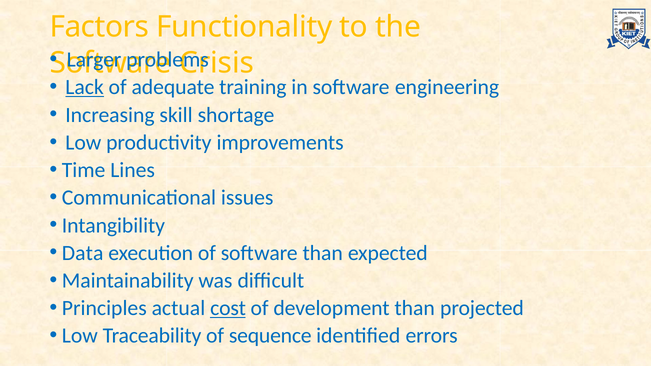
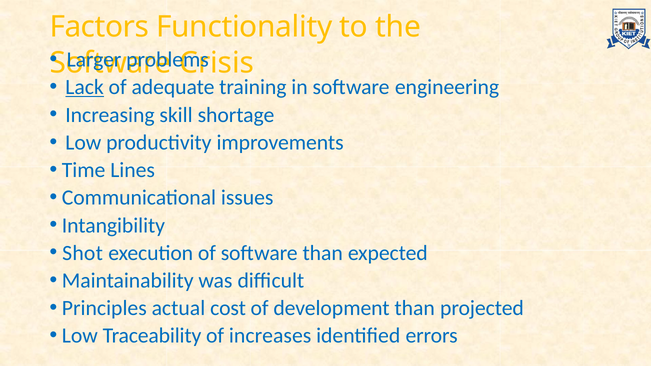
Data: Data -> Shot (83, 253)
cost underline: present -> none (228, 308)
sequence: sequence -> increases (270, 336)
